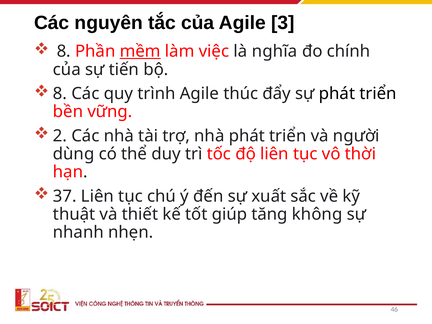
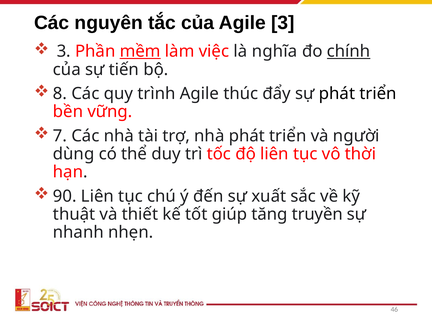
8: 8 -> 3 (64, 51)
chính underline: none -> present (349, 51)
2: 2 -> 7 (60, 136)
37: 37 -> 90 (65, 196)
không: không -> truyền (317, 214)
